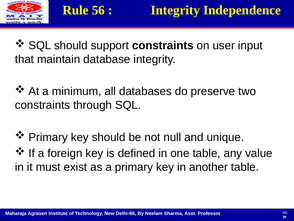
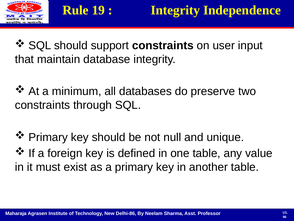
56: 56 -> 19 (98, 10)
